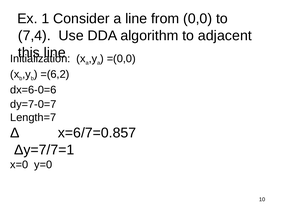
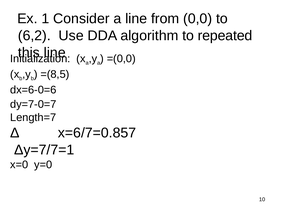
7,4: 7,4 -> 6,2 (34, 36)
adjacent: adjacent -> repeated (225, 36)
=(6,2: =(6,2 -> =(8,5 (55, 74)
